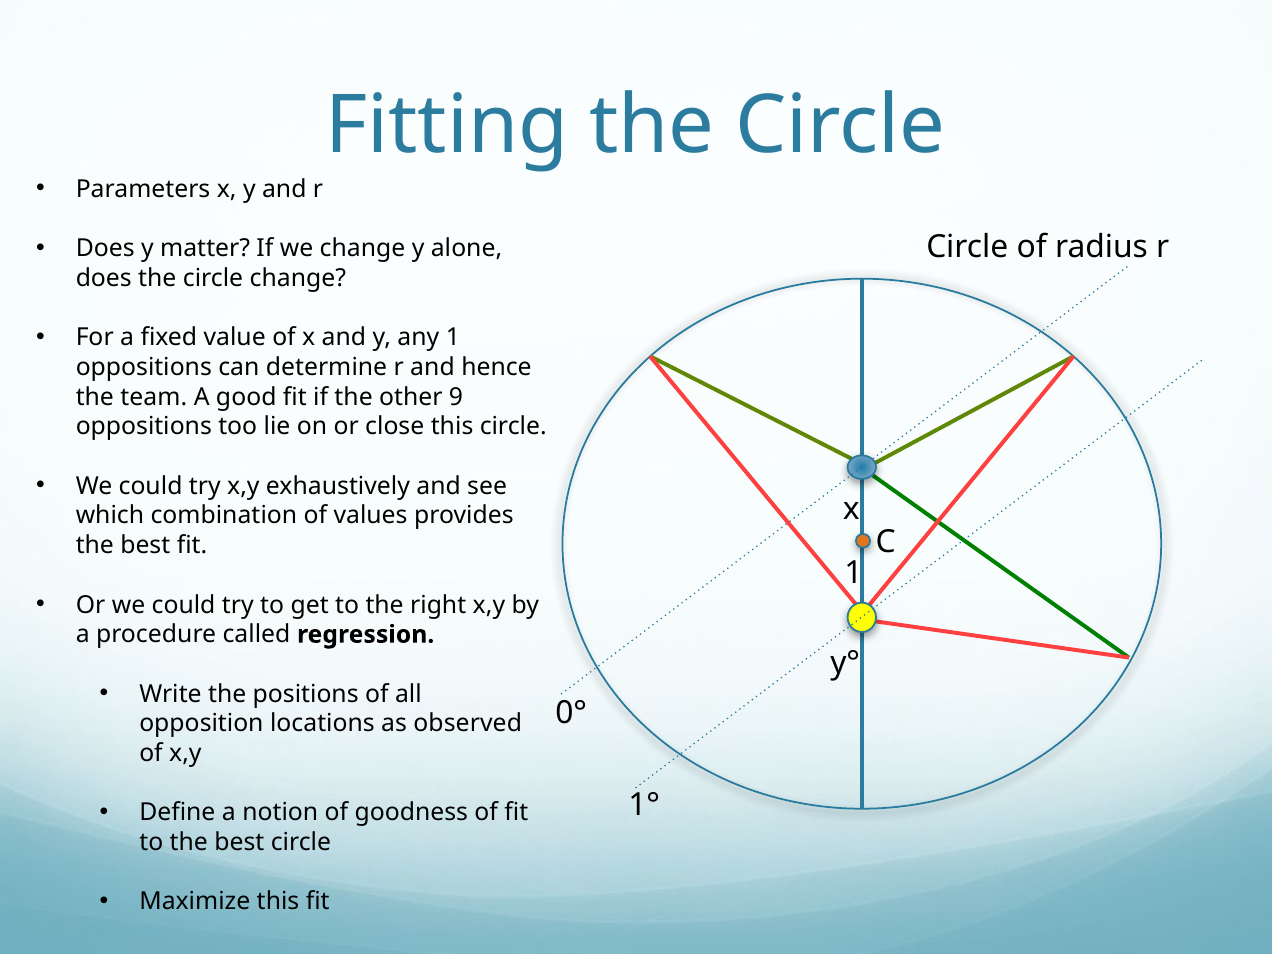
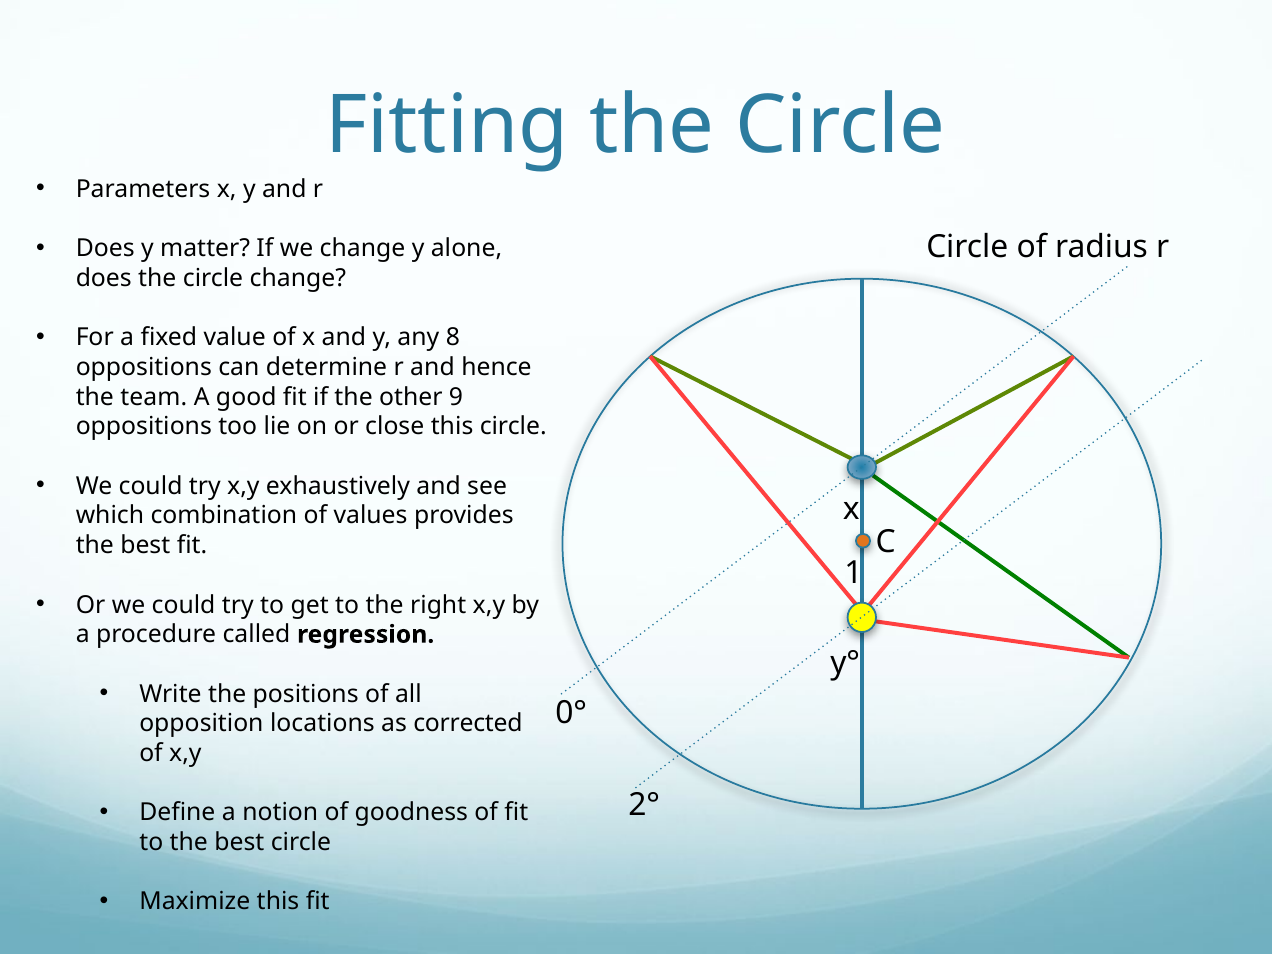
any 1: 1 -> 8 (453, 338)
observed: observed -> corrected (468, 724)
1°: 1° -> 2° (644, 805)
